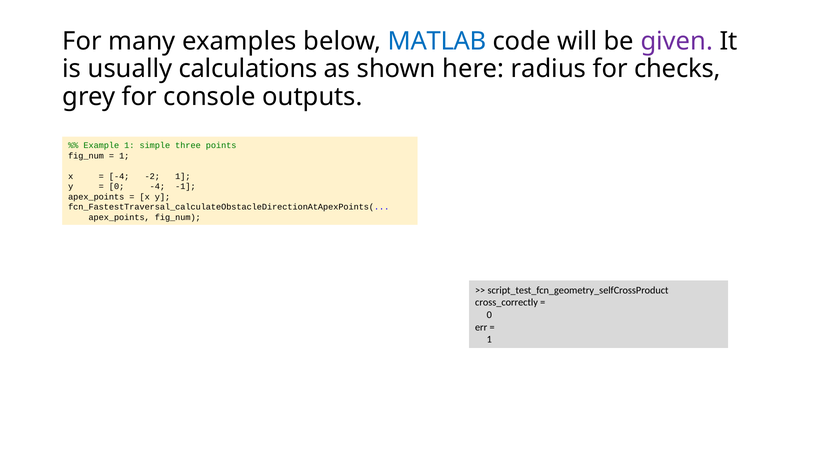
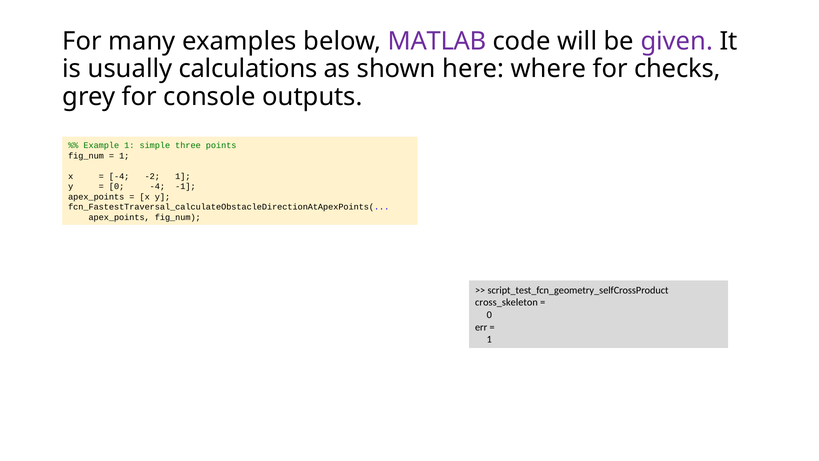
MATLAB colour: blue -> purple (437, 41)
radius: radius -> where (548, 69)
cross_correctly: cross_correctly -> cross_skeleton (506, 302)
